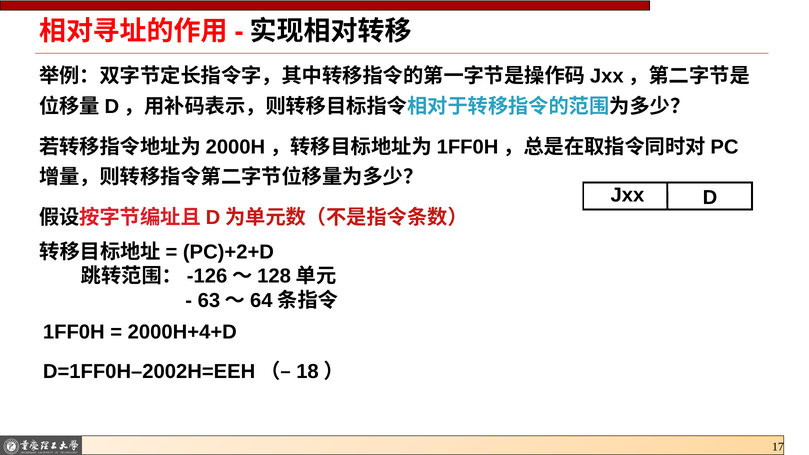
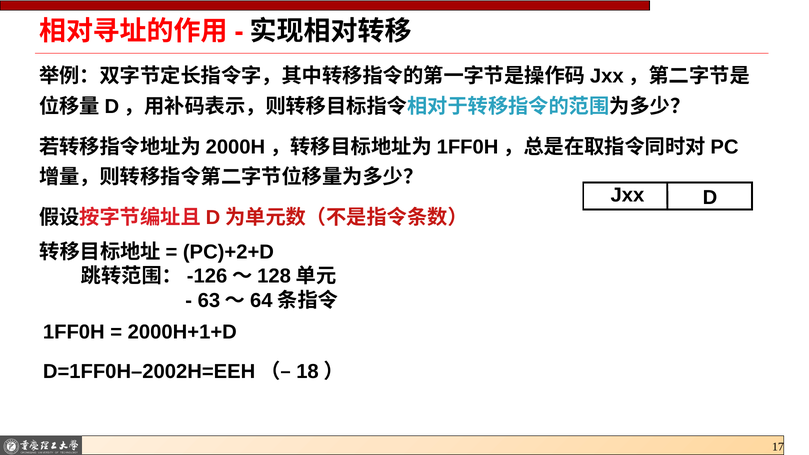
2000H+4+D: 2000H+4+D -> 2000H+1+D (182, 332)
